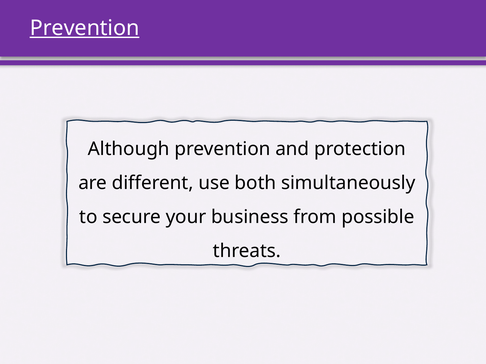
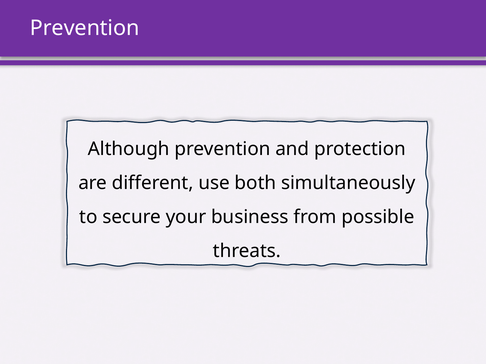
Prevention underline: present -> none (85, 28)
